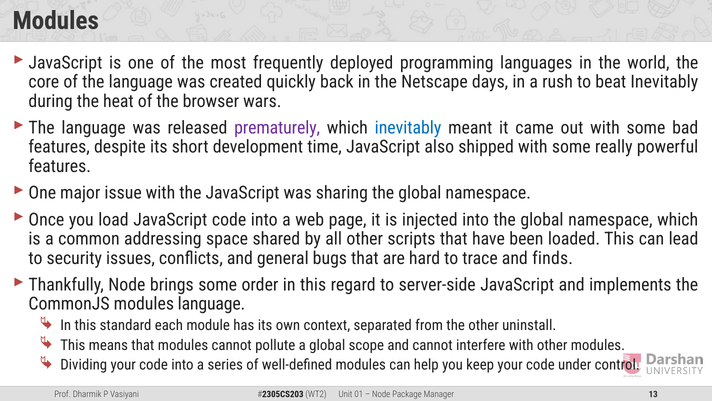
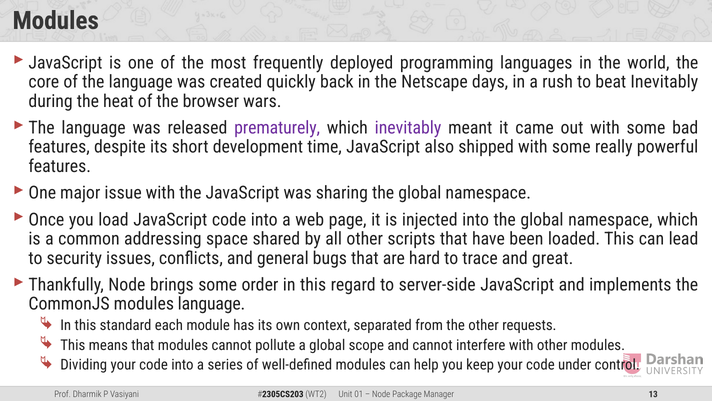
inevitably colour: blue -> purple (408, 128)
finds: finds -> great (553, 258)
uninstall: uninstall -> requests (529, 325)
